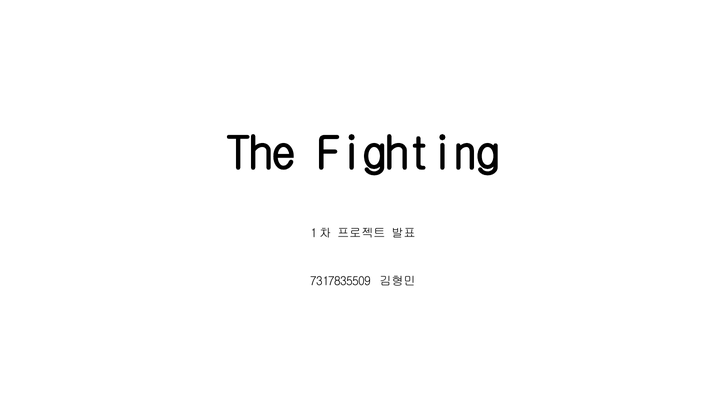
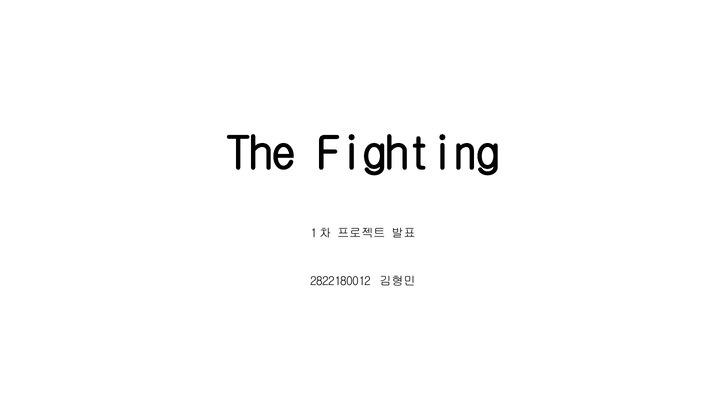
7317835509: 7317835509 -> 2822180012 (340, 281)
